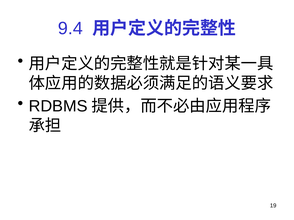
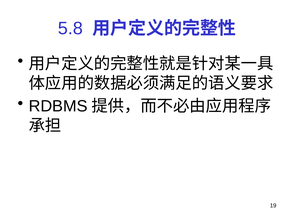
9.4: 9.4 -> 5.8 (70, 28)
